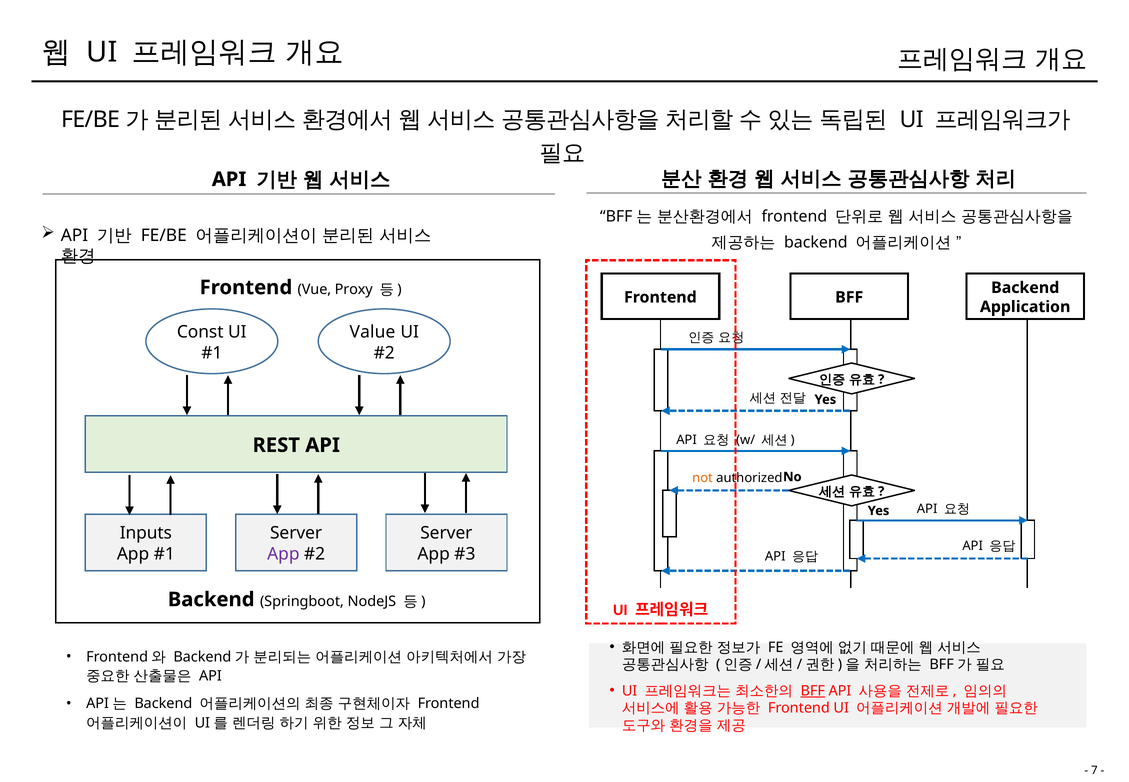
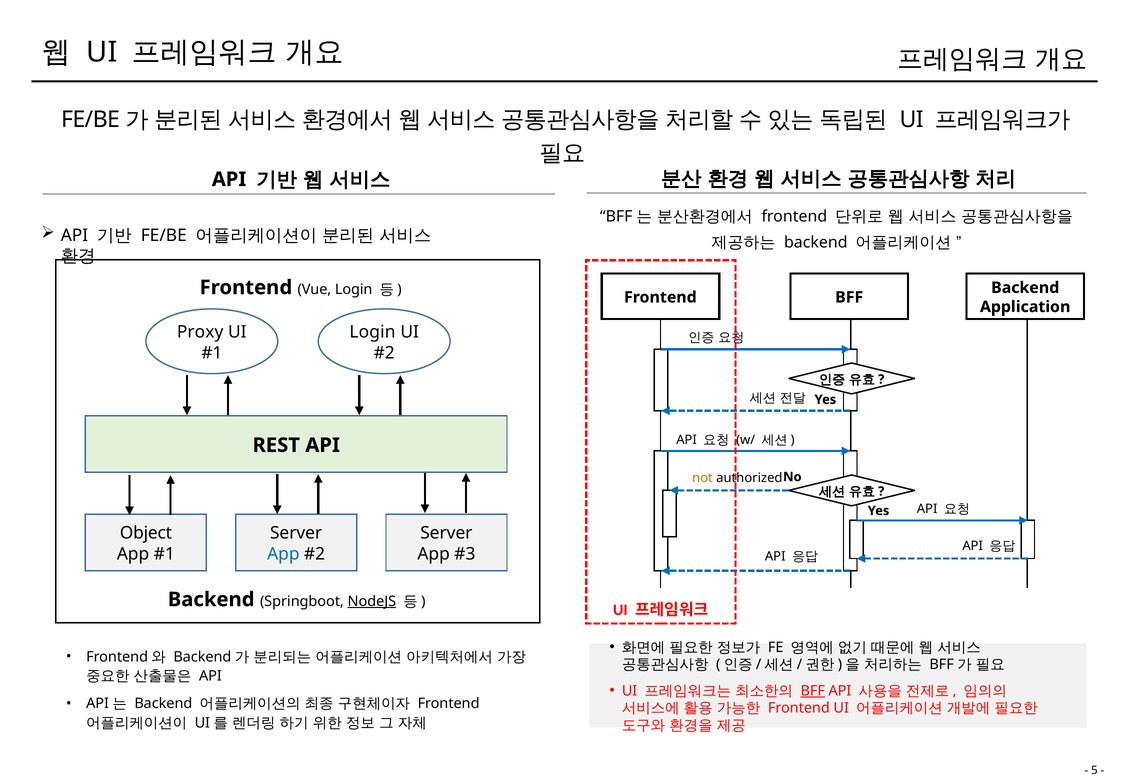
Vue Proxy: Proxy -> Login (354, 289)
Const: Const -> Proxy (200, 332)
Value: Value -> Login (372, 332)
Inputs: Inputs -> Object (146, 533)
App colour: purple -> blue (283, 554)
NodeJS underline: none -> present (372, 601)
7: 7 -> 5 (1094, 770)
